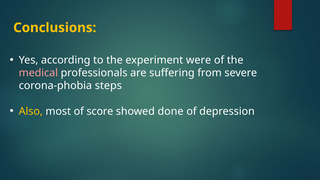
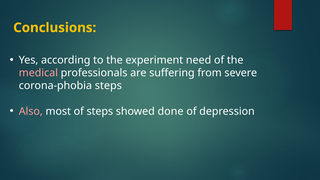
were: were -> need (199, 60)
Also colour: yellow -> pink (31, 111)
of score: score -> steps (100, 111)
